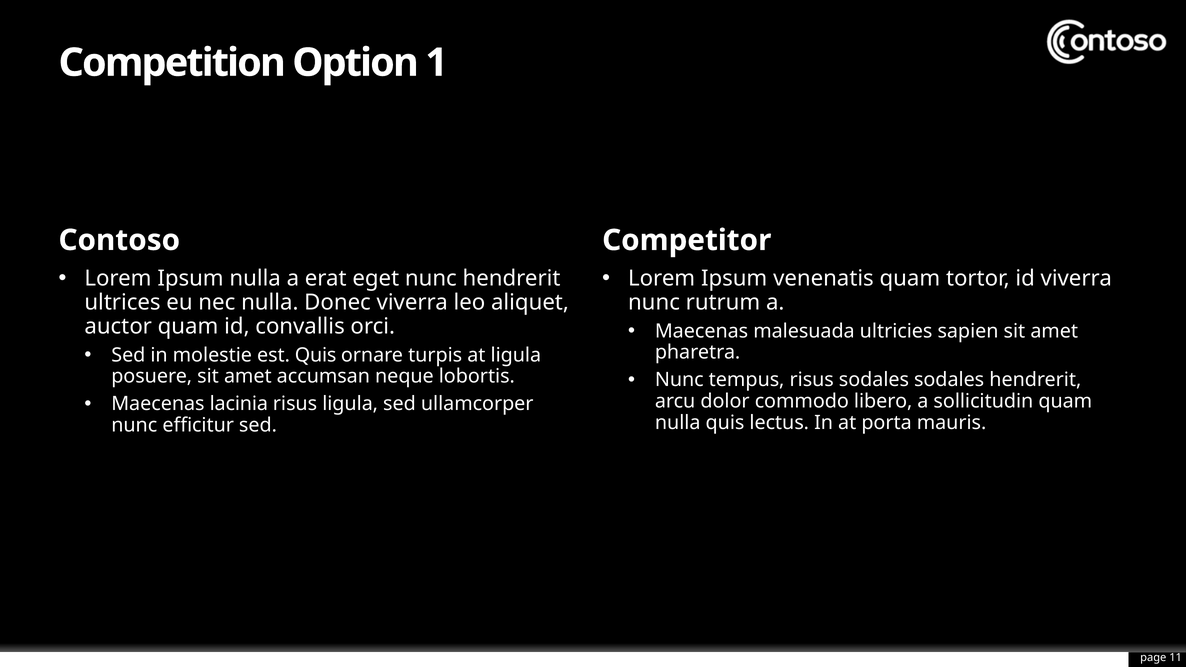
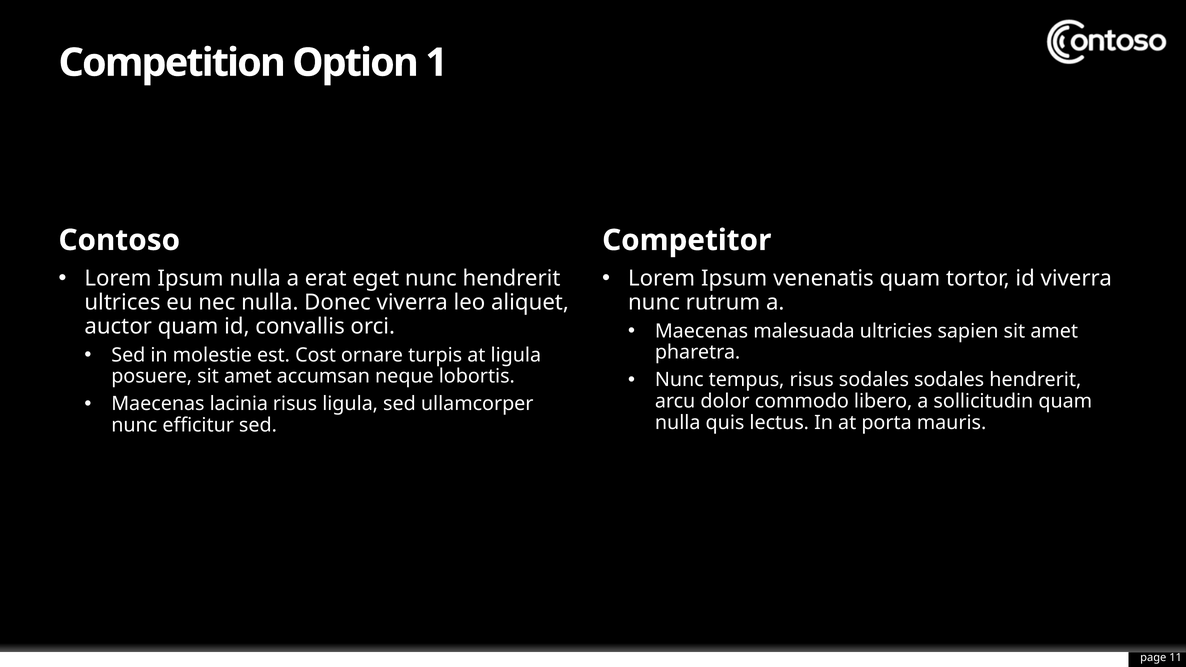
est Quis: Quis -> Cost (316, 355)
